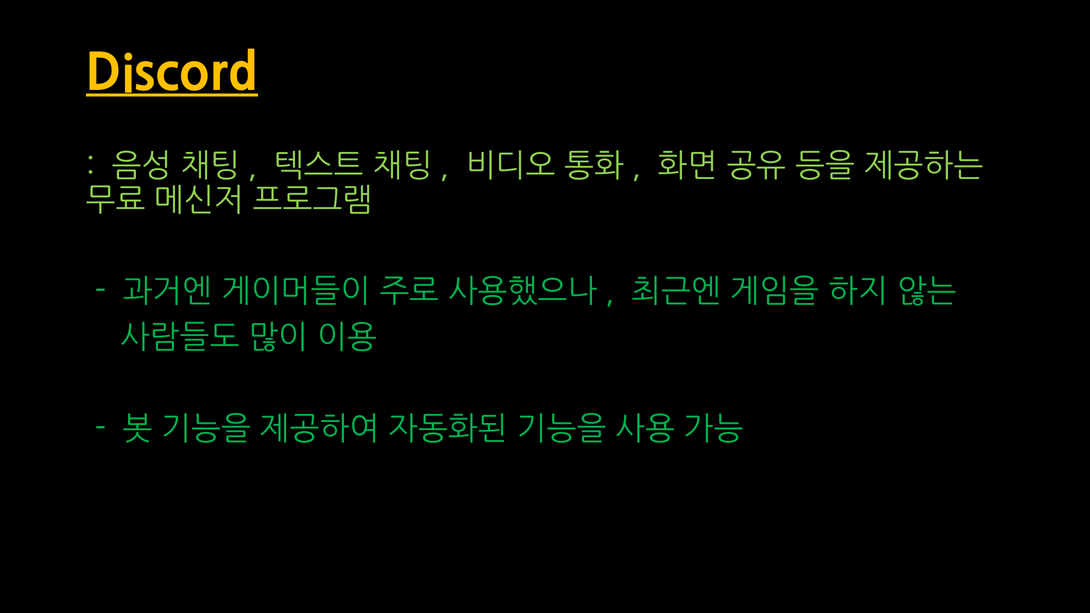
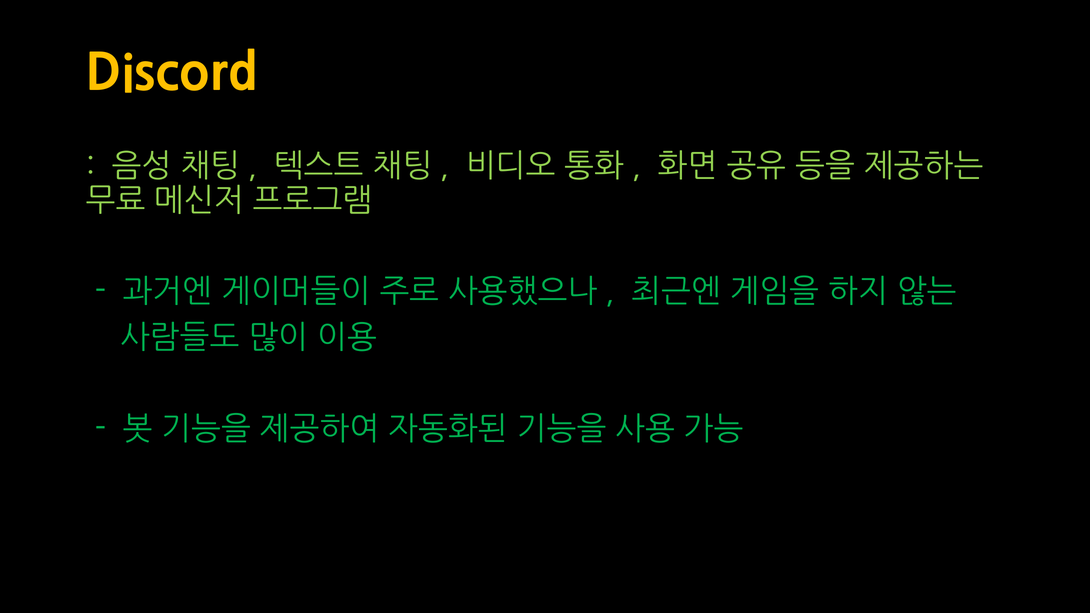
Discord underline: present -> none (172, 74)
